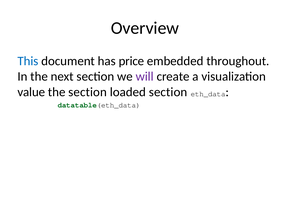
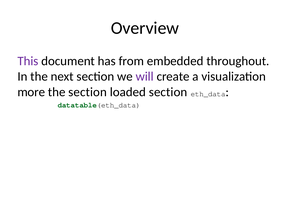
This colour: blue -> purple (28, 61)
price: price -> from (131, 61)
value: value -> more (31, 92)
